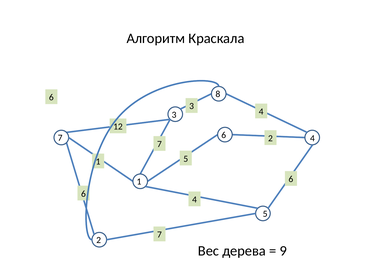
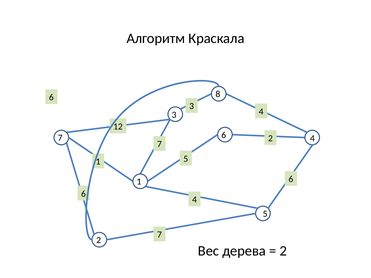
9: 9 -> 2 (283, 251)
